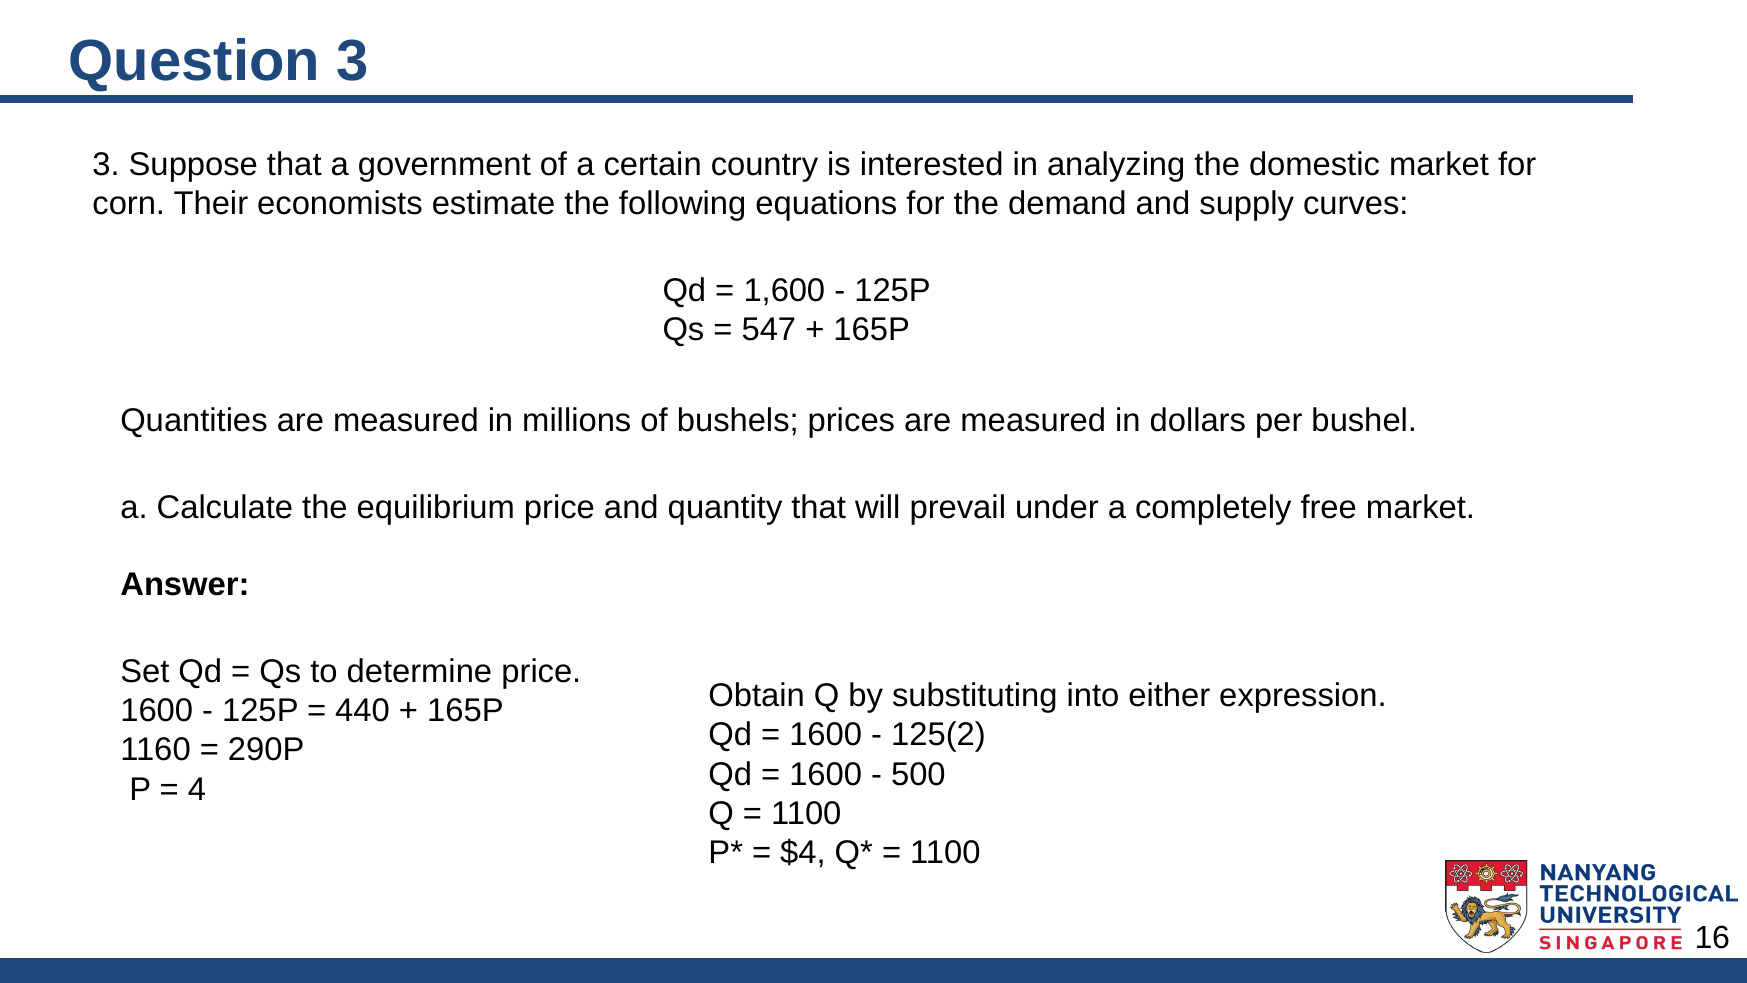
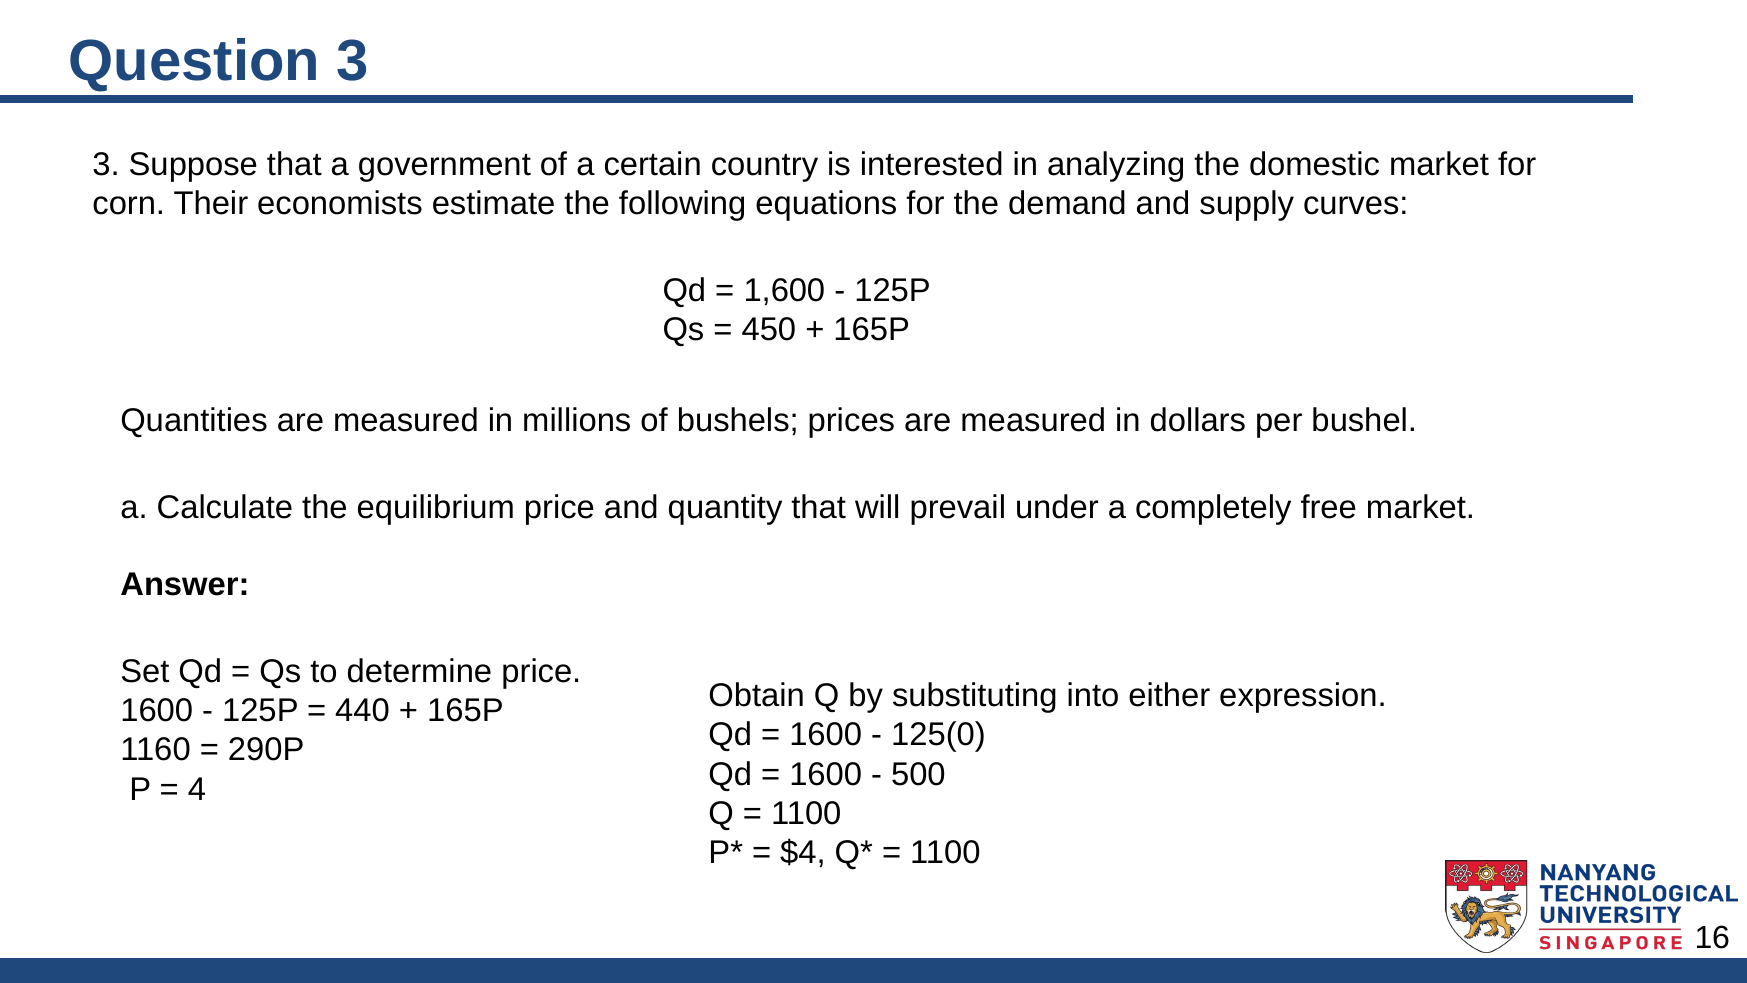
547: 547 -> 450 (769, 330)
125(2: 125(2 -> 125(0 (938, 735)
